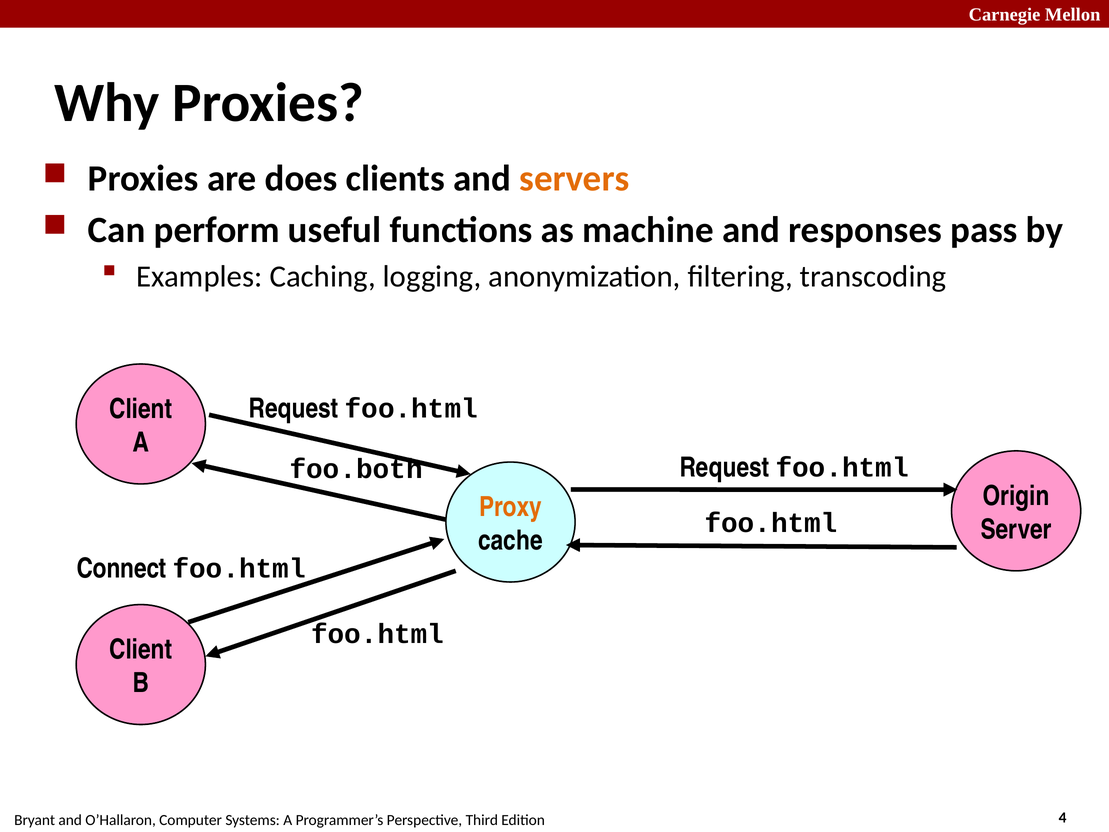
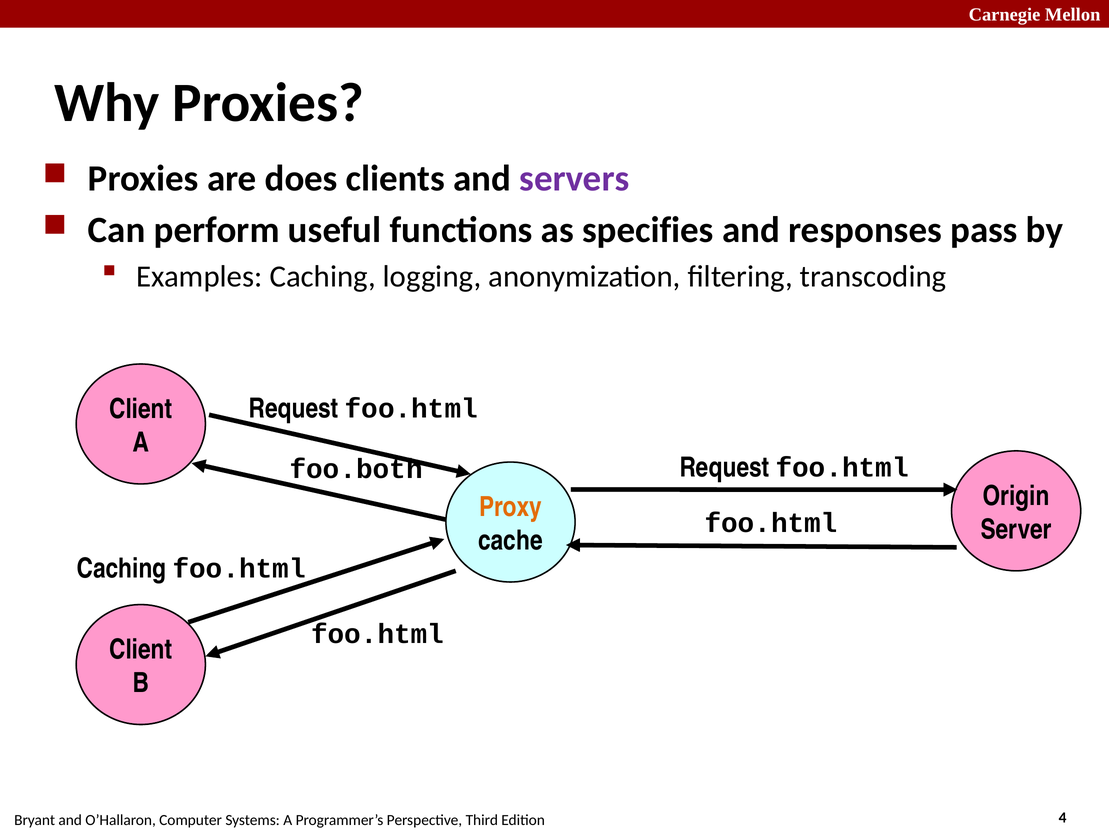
servers colour: orange -> purple (574, 178)
machine: machine -> specifies (648, 230)
Connect: Connect -> Caching (122, 568)
